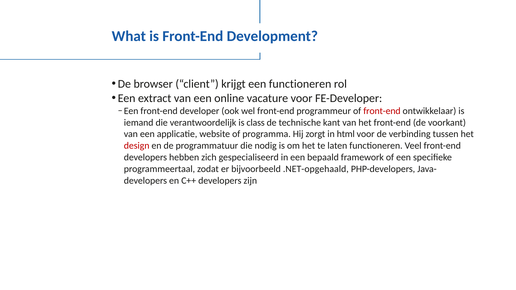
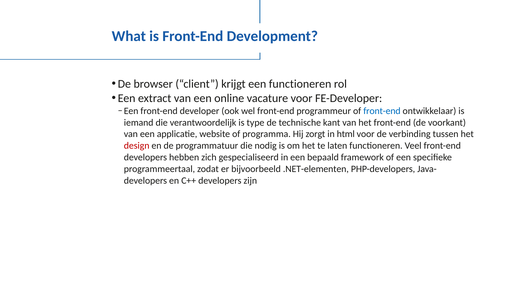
front-end colour: red -> blue (382, 111)
class: class -> type (256, 123)
.NET-opgehaald: .NET-opgehaald -> .NET-elementen (316, 169)
